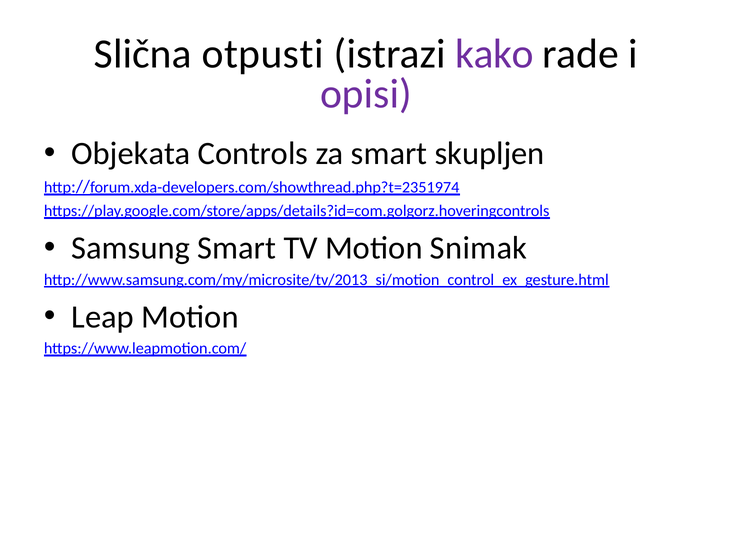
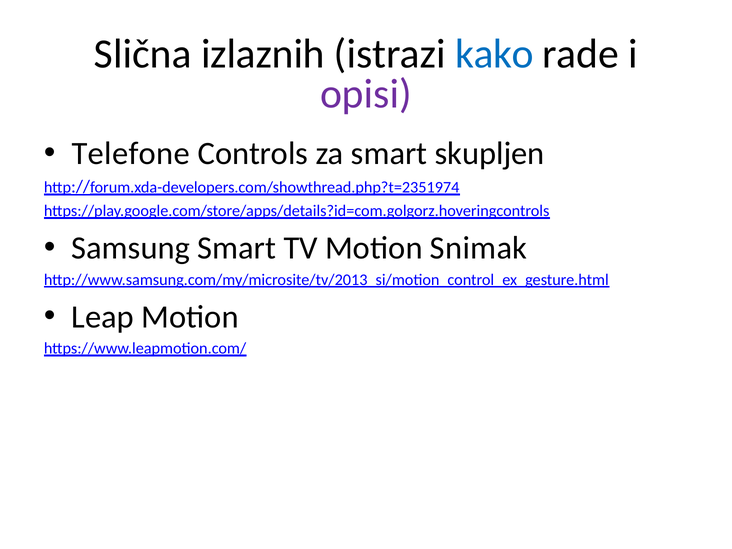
otpusti: otpusti -> izlaznih (263, 54)
kako colour: purple -> blue (494, 54)
Objekata: Objekata -> Telefone (131, 154)
